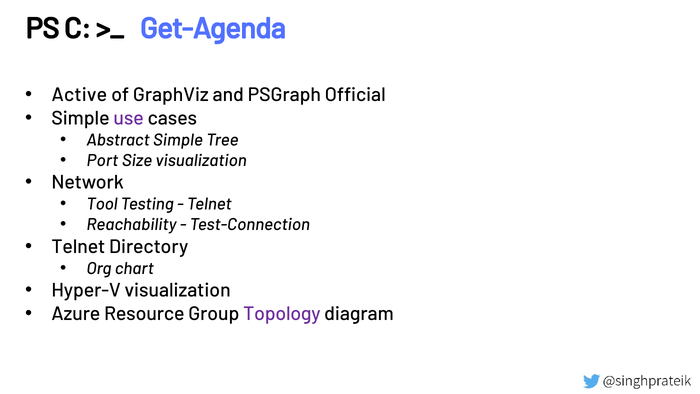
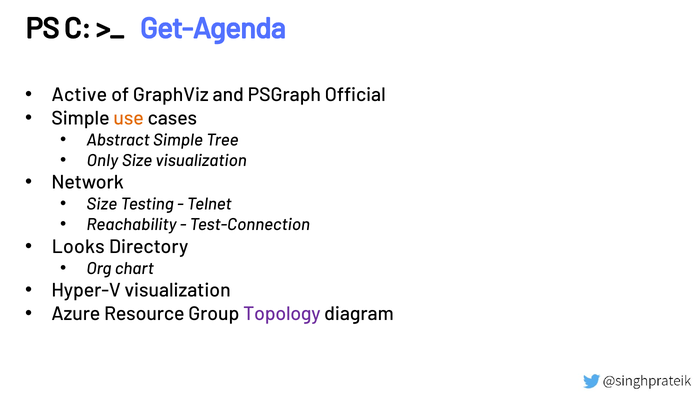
use colour: purple -> orange (129, 118)
Port: Port -> Only (102, 160)
Tool: Tool -> Size (102, 204)
Telnet: Telnet -> Looks (78, 247)
